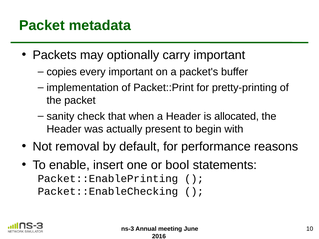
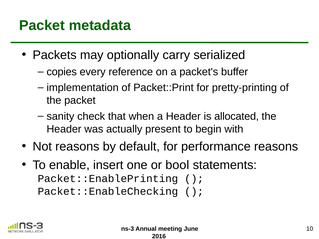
carry important: important -> serialized (219, 55)
every important: important -> reference (131, 72)
Not removal: removal -> reasons (77, 147)
